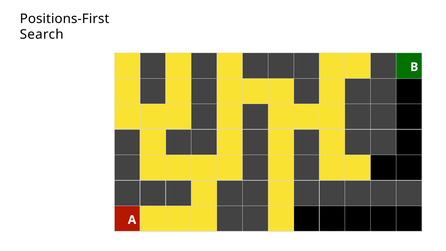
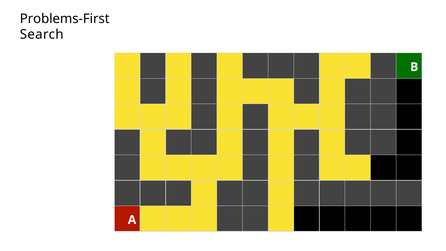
Positions-First: Positions-First -> Problems-First (65, 19)
